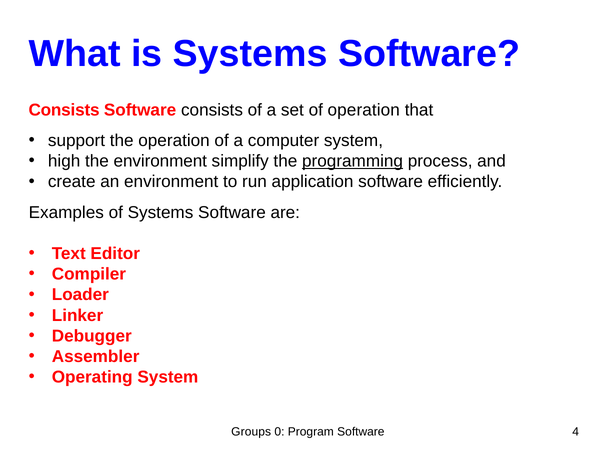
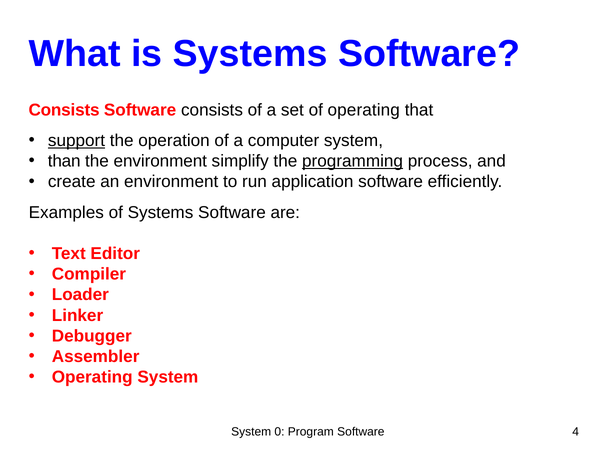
of operation: operation -> operating (364, 110)
support underline: none -> present (76, 141)
high: high -> than (64, 161)
Groups: Groups -> System (251, 432)
